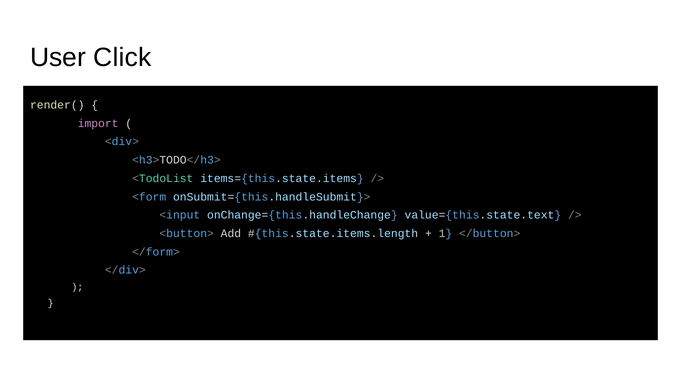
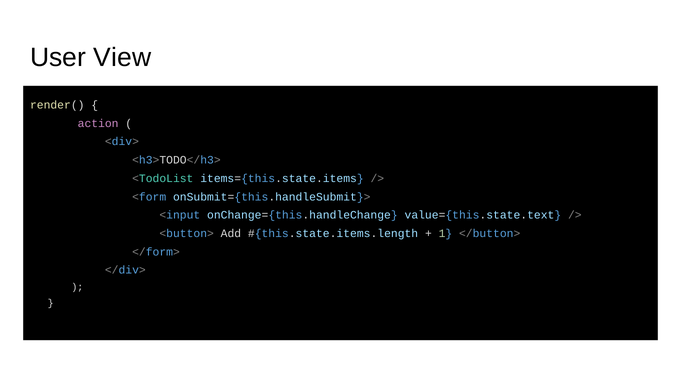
Click: Click -> View (122, 58)
import: import -> action (98, 123)
